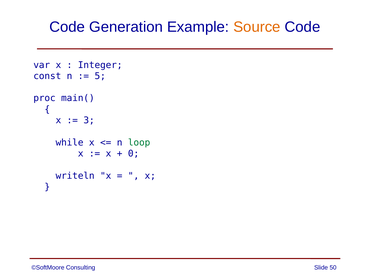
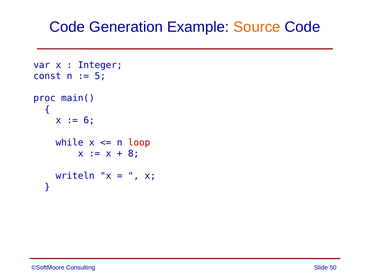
3: 3 -> 6 (89, 121)
loop colour: green -> red (139, 143)
0: 0 -> 8 (134, 154)
